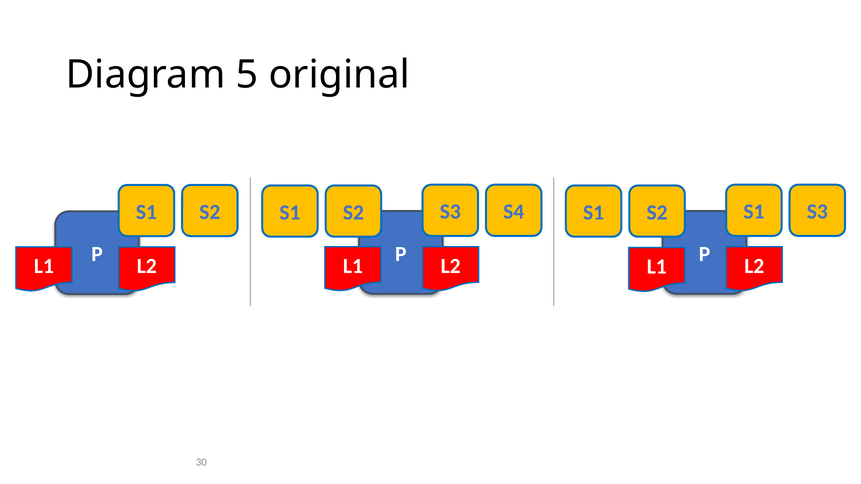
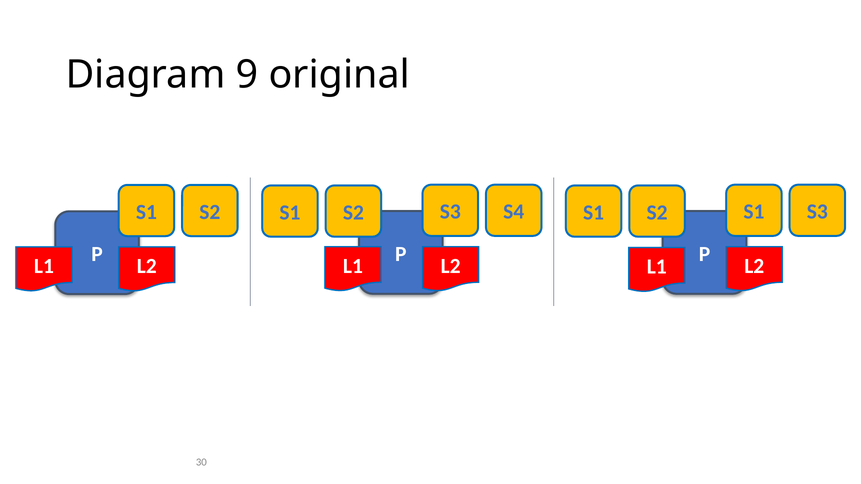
5: 5 -> 9 (247, 75)
